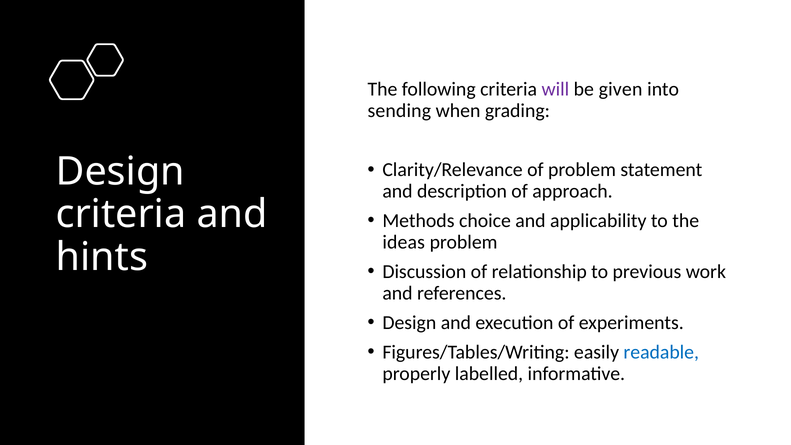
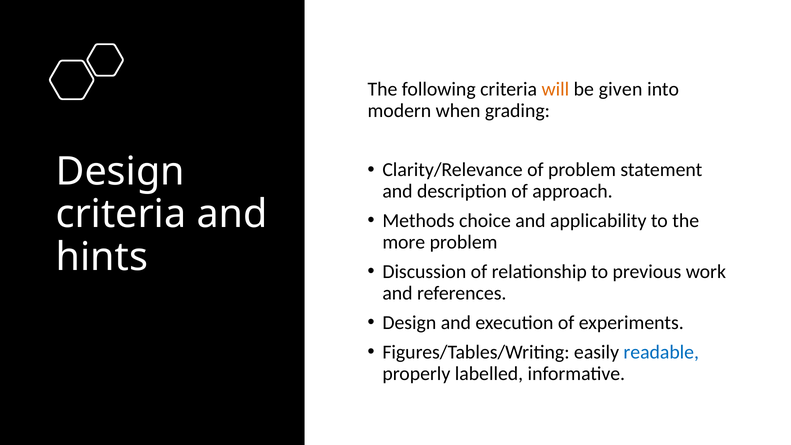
will colour: purple -> orange (555, 89)
sending: sending -> modern (399, 111)
ideas: ideas -> more (404, 242)
